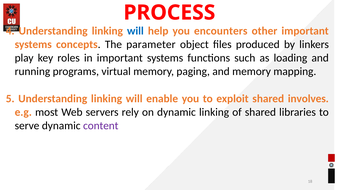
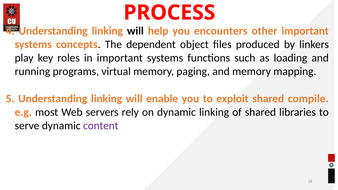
will colour: blue -> black (135, 31)
parameter: parameter -> dependent (151, 45)
involves: involves -> compile (308, 99)
